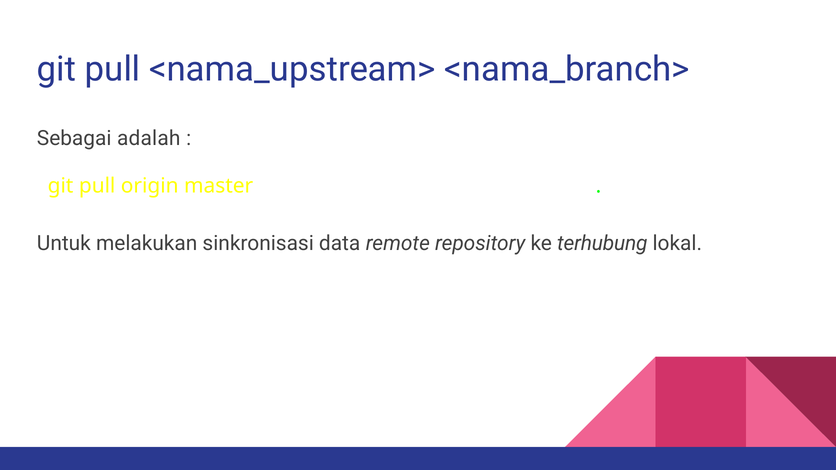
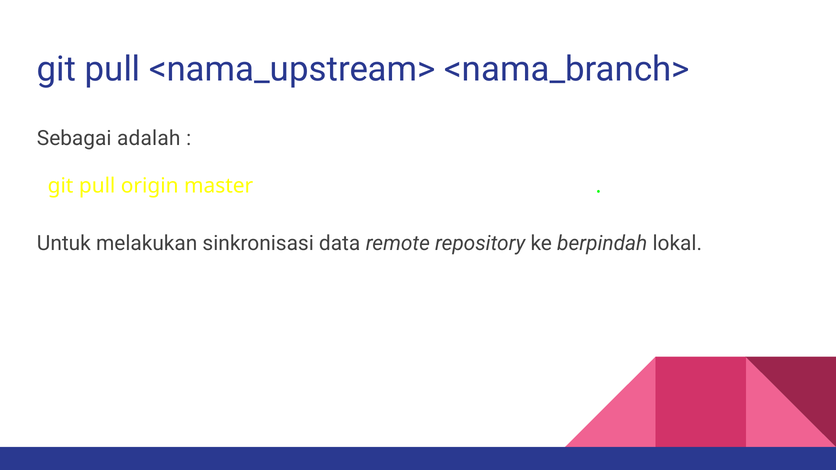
terhubung: terhubung -> berpindah (602, 244)
